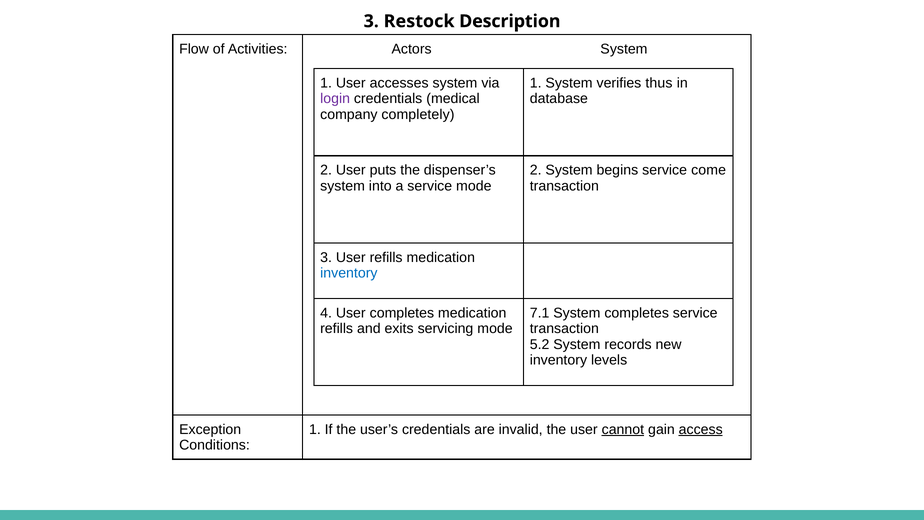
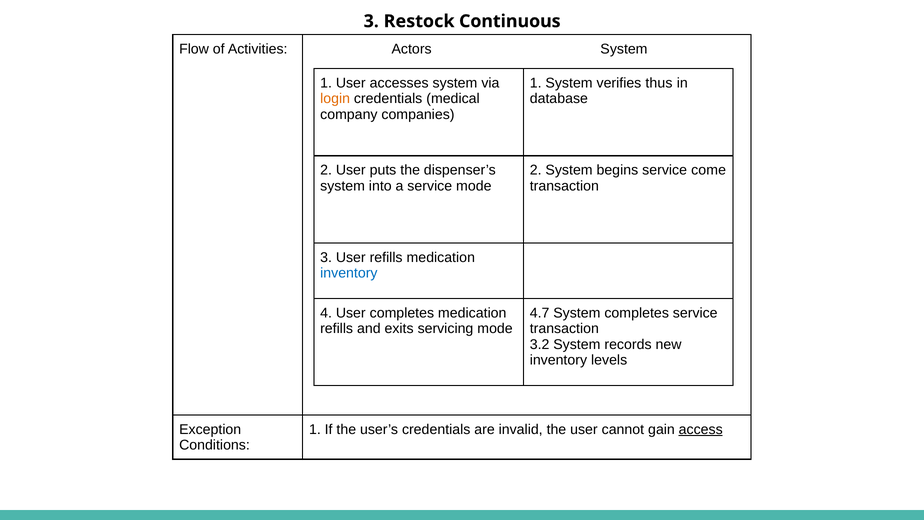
Description: Description -> Continuous (510, 21)
login colour: purple -> orange (335, 99)
completely: completely -> companies (418, 114)
7.1: 7.1 -> 4.7 (540, 313)
5.2: 5.2 -> 3.2 (540, 344)
cannot underline: present -> none (623, 429)
